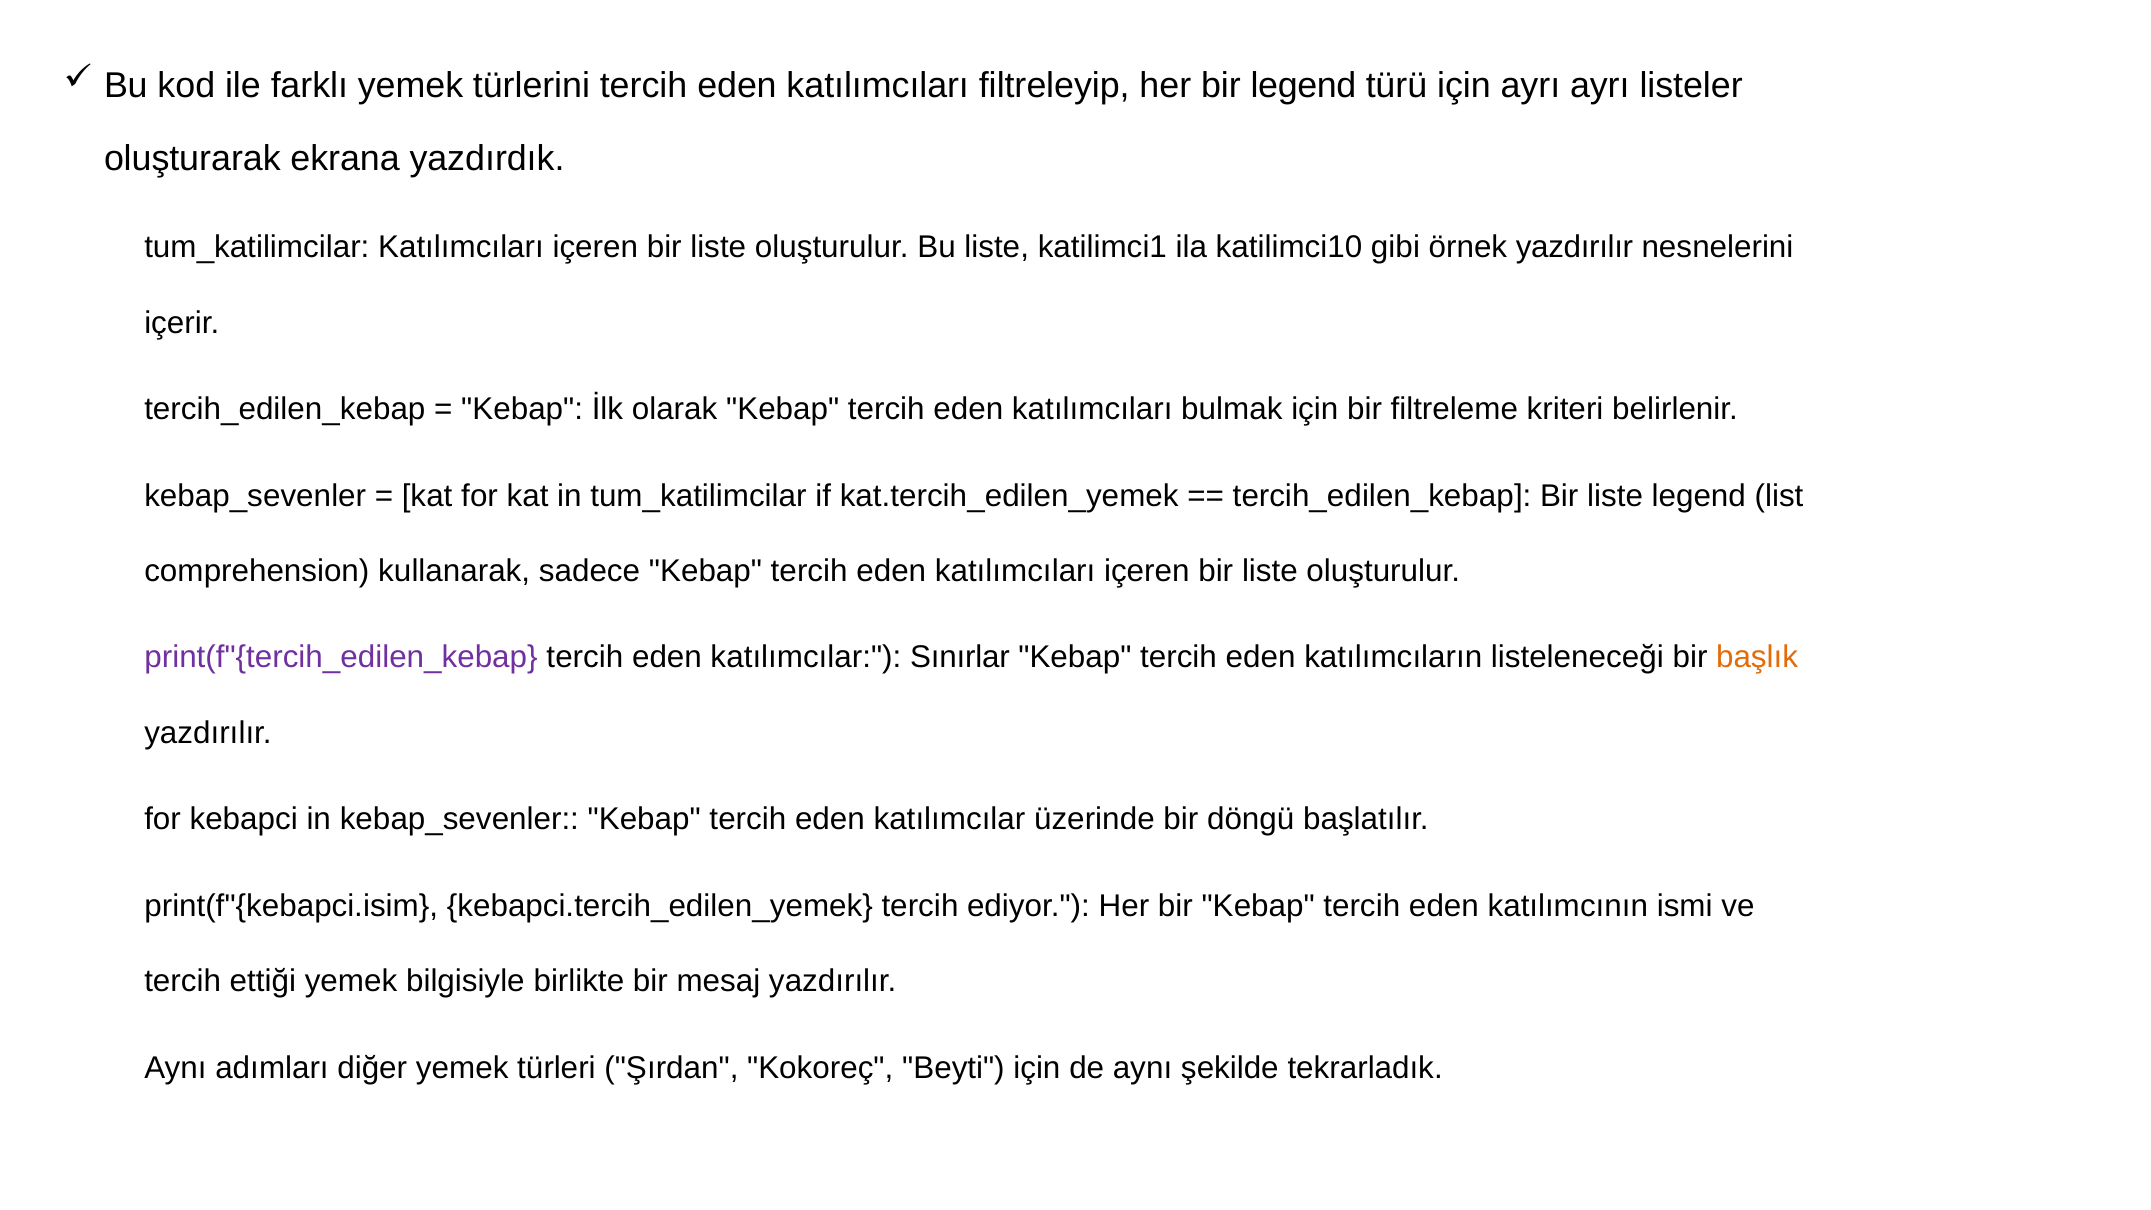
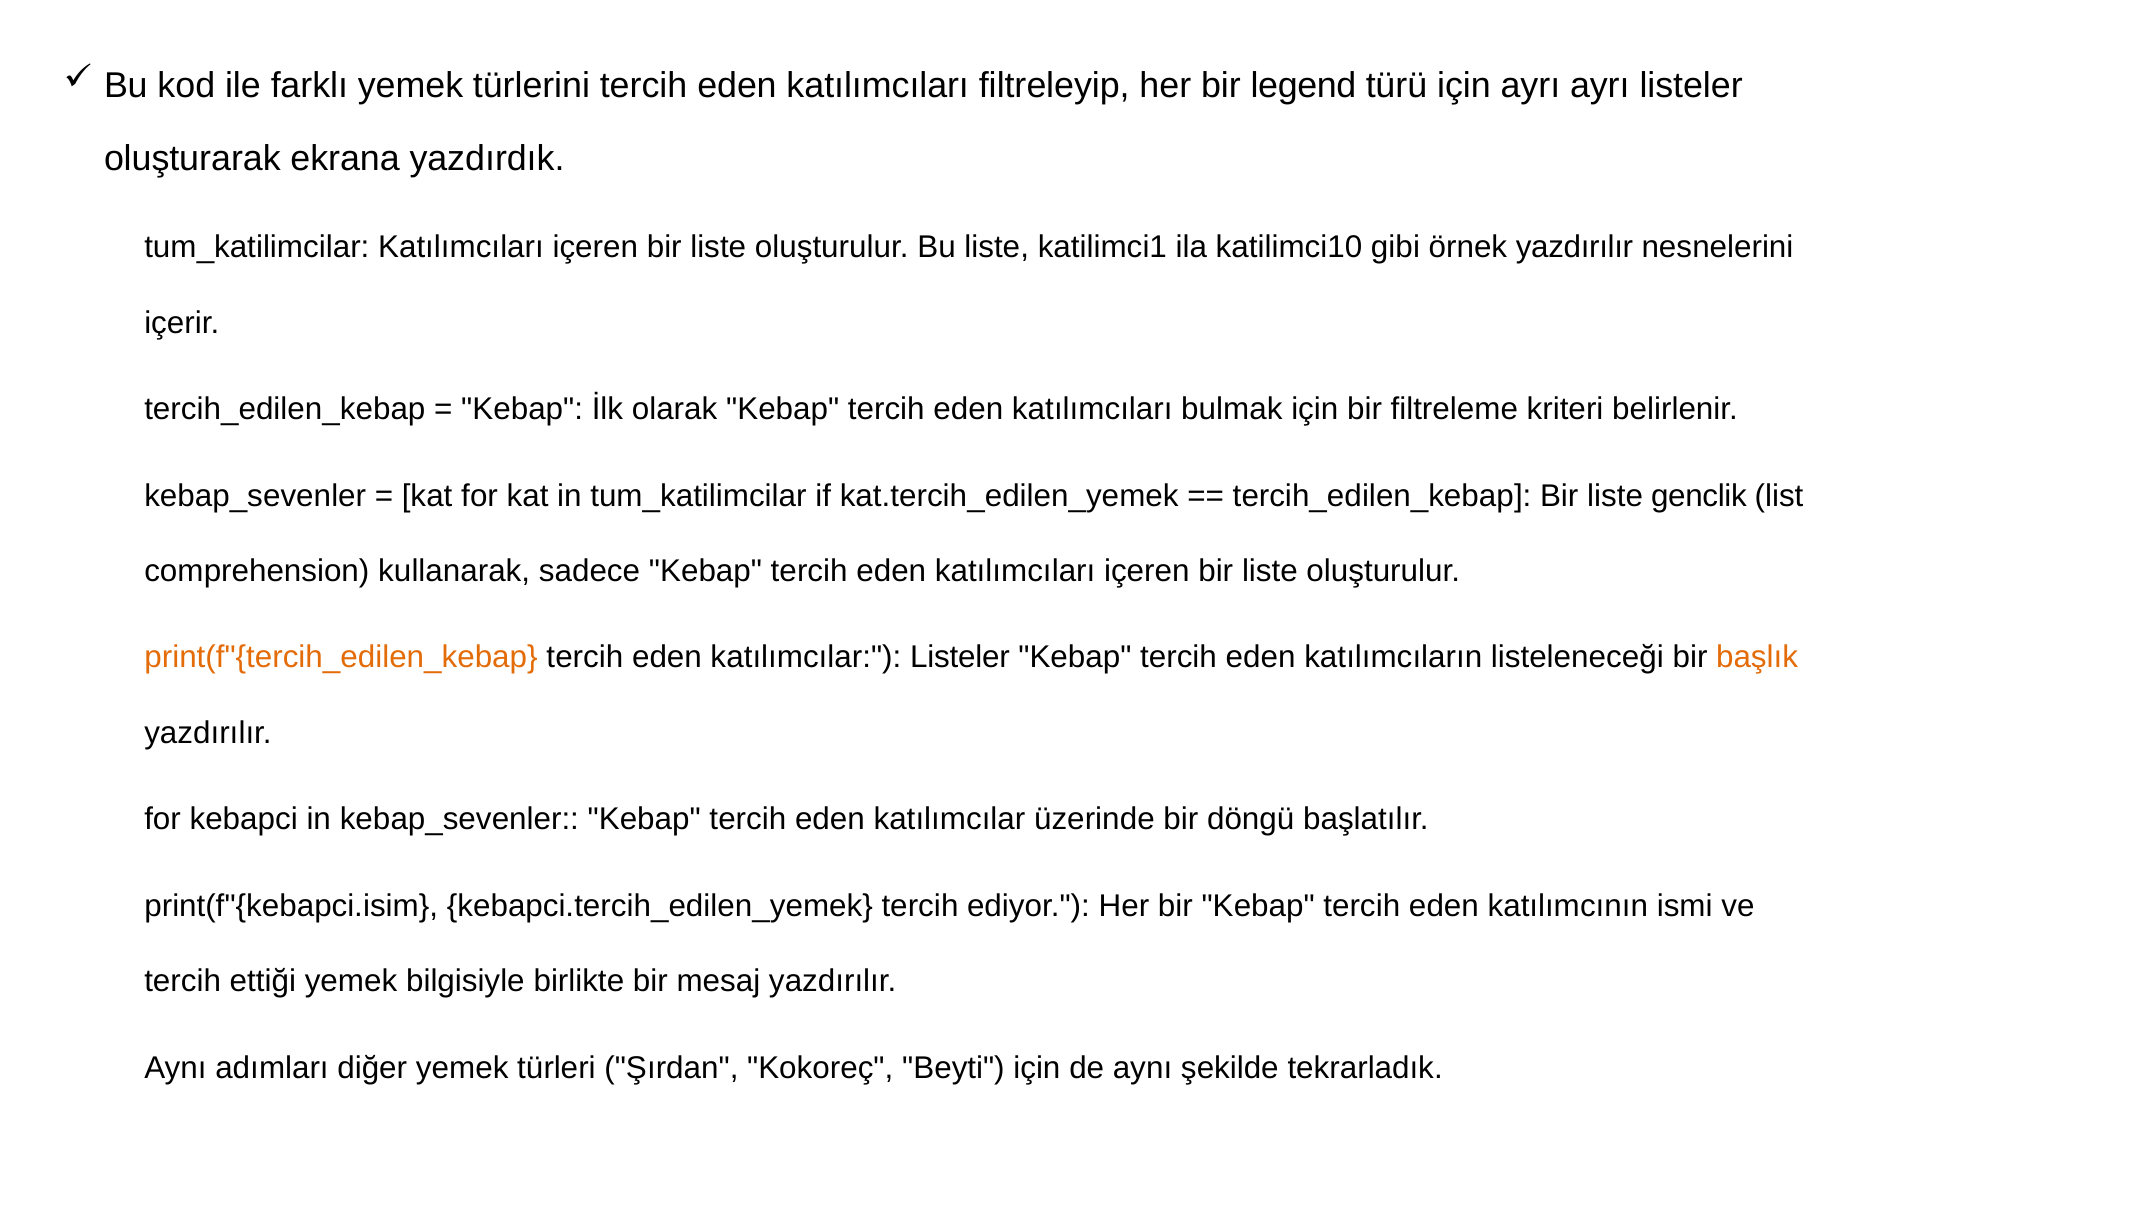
liste legend: legend -> genclik (1699, 496)
print(f"{tercih_edilen_kebap colour: purple -> orange (341, 658)
katılımcılar Sınırlar: Sınırlar -> Listeler (960, 658)
